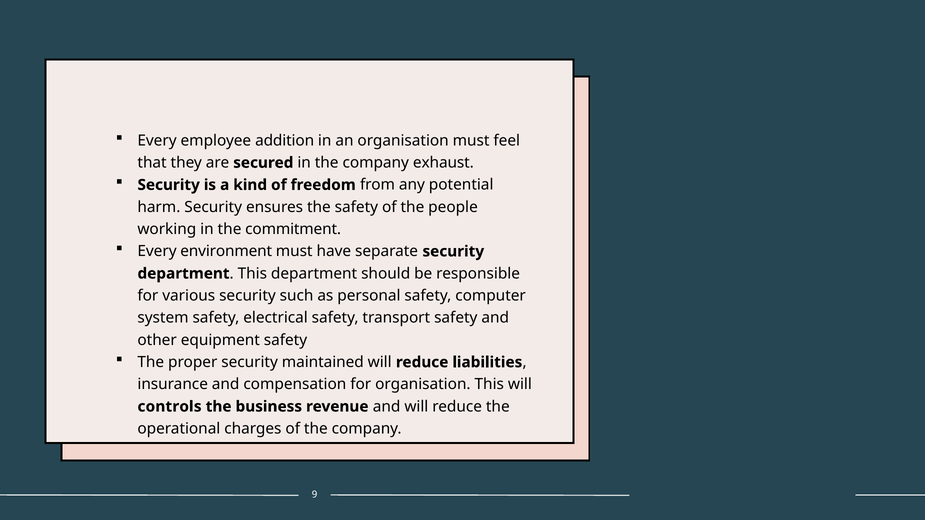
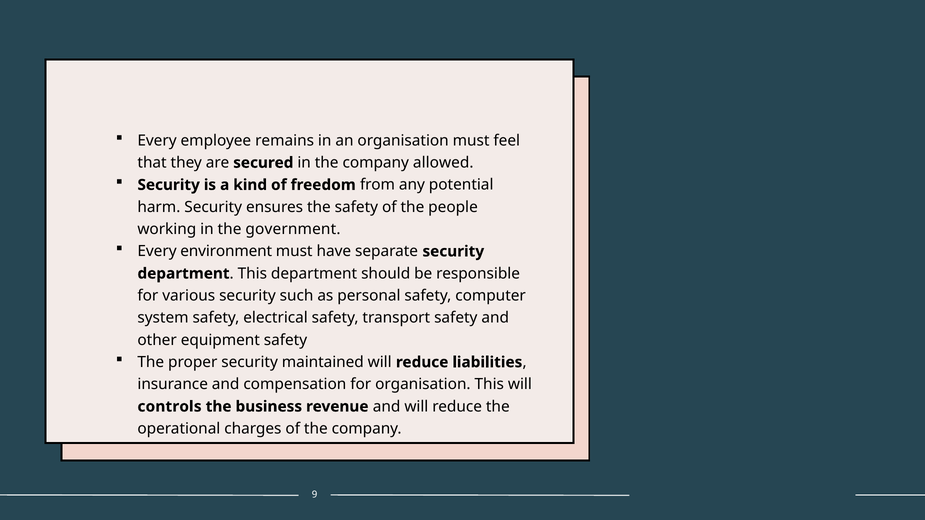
addition: addition -> remains (285, 141)
exhaust: exhaust -> allowed (443, 163)
commitment: commitment -> government (293, 229)
